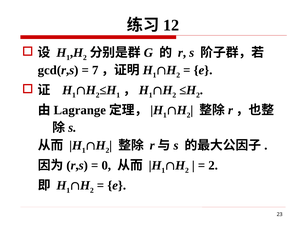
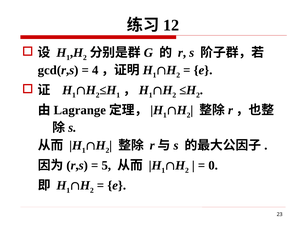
7: 7 -> 4 (95, 70)
0: 0 -> 5 (106, 165)
2: 2 -> 0 (213, 165)
